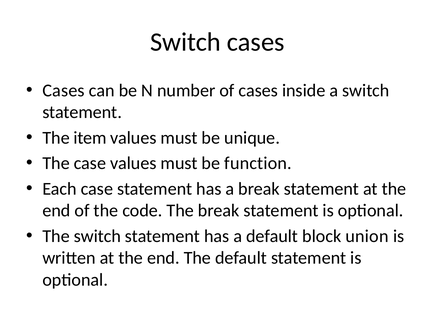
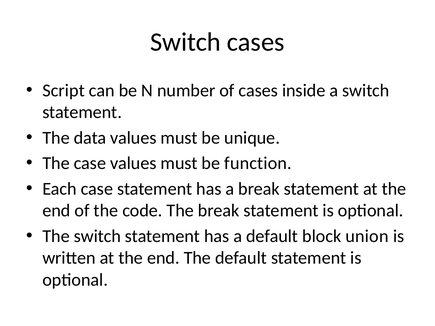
Cases: Cases -> Script (64, 90)
item: item -> data (90, 138)
